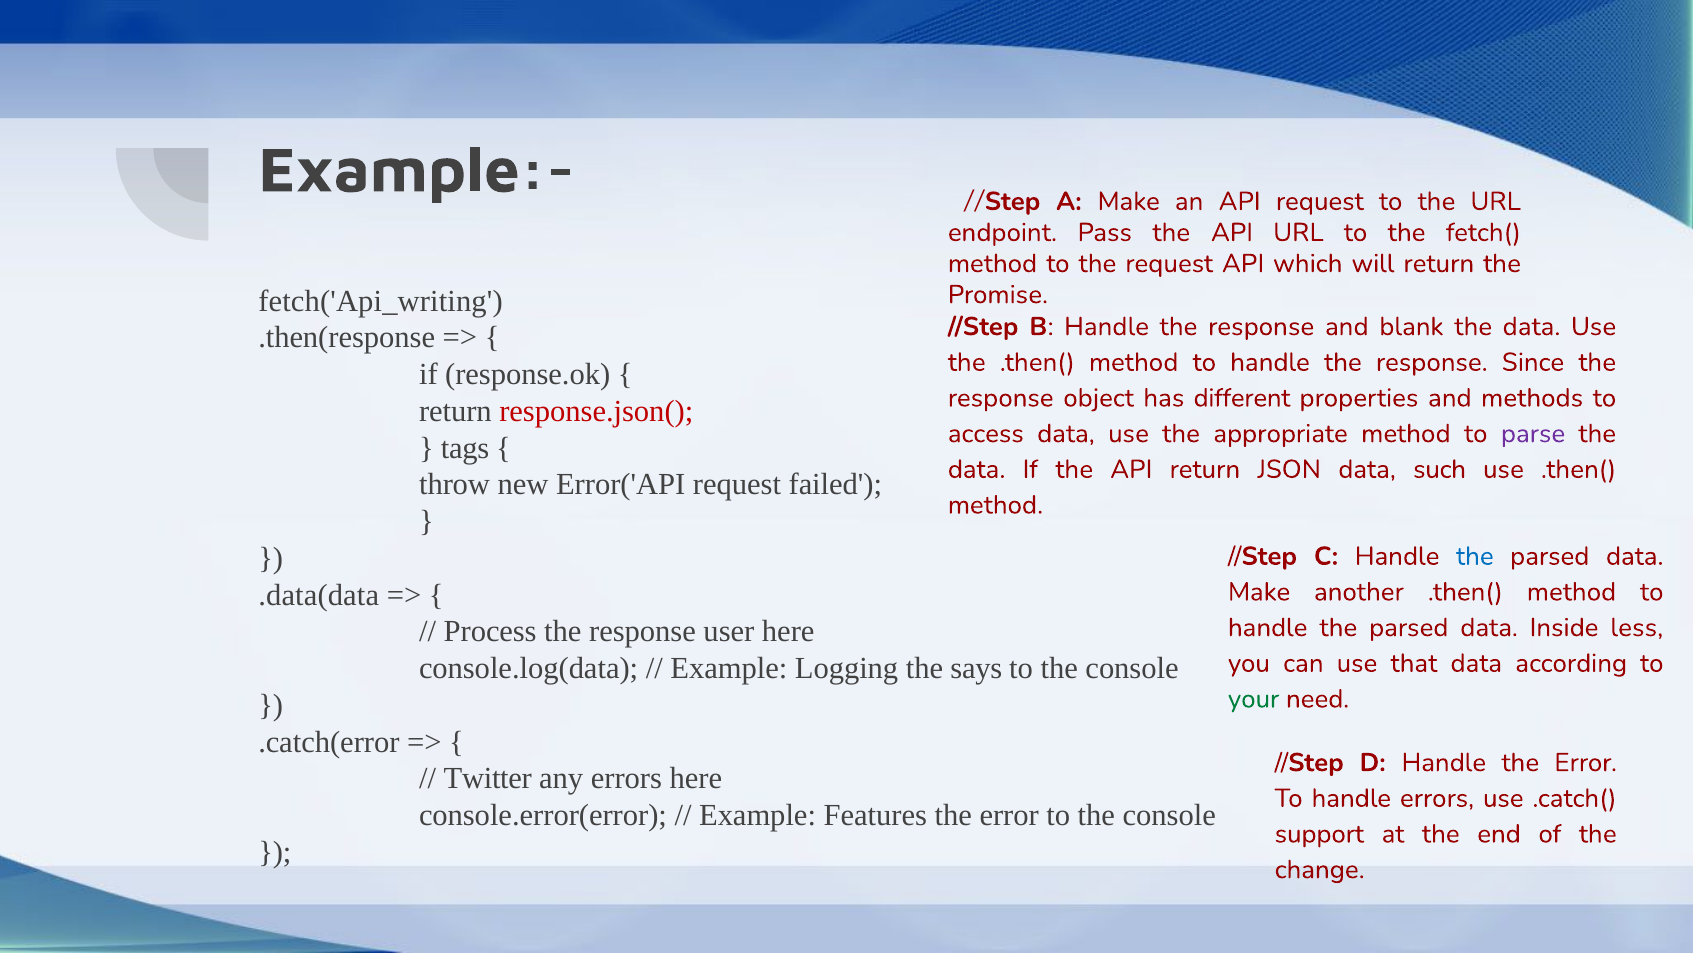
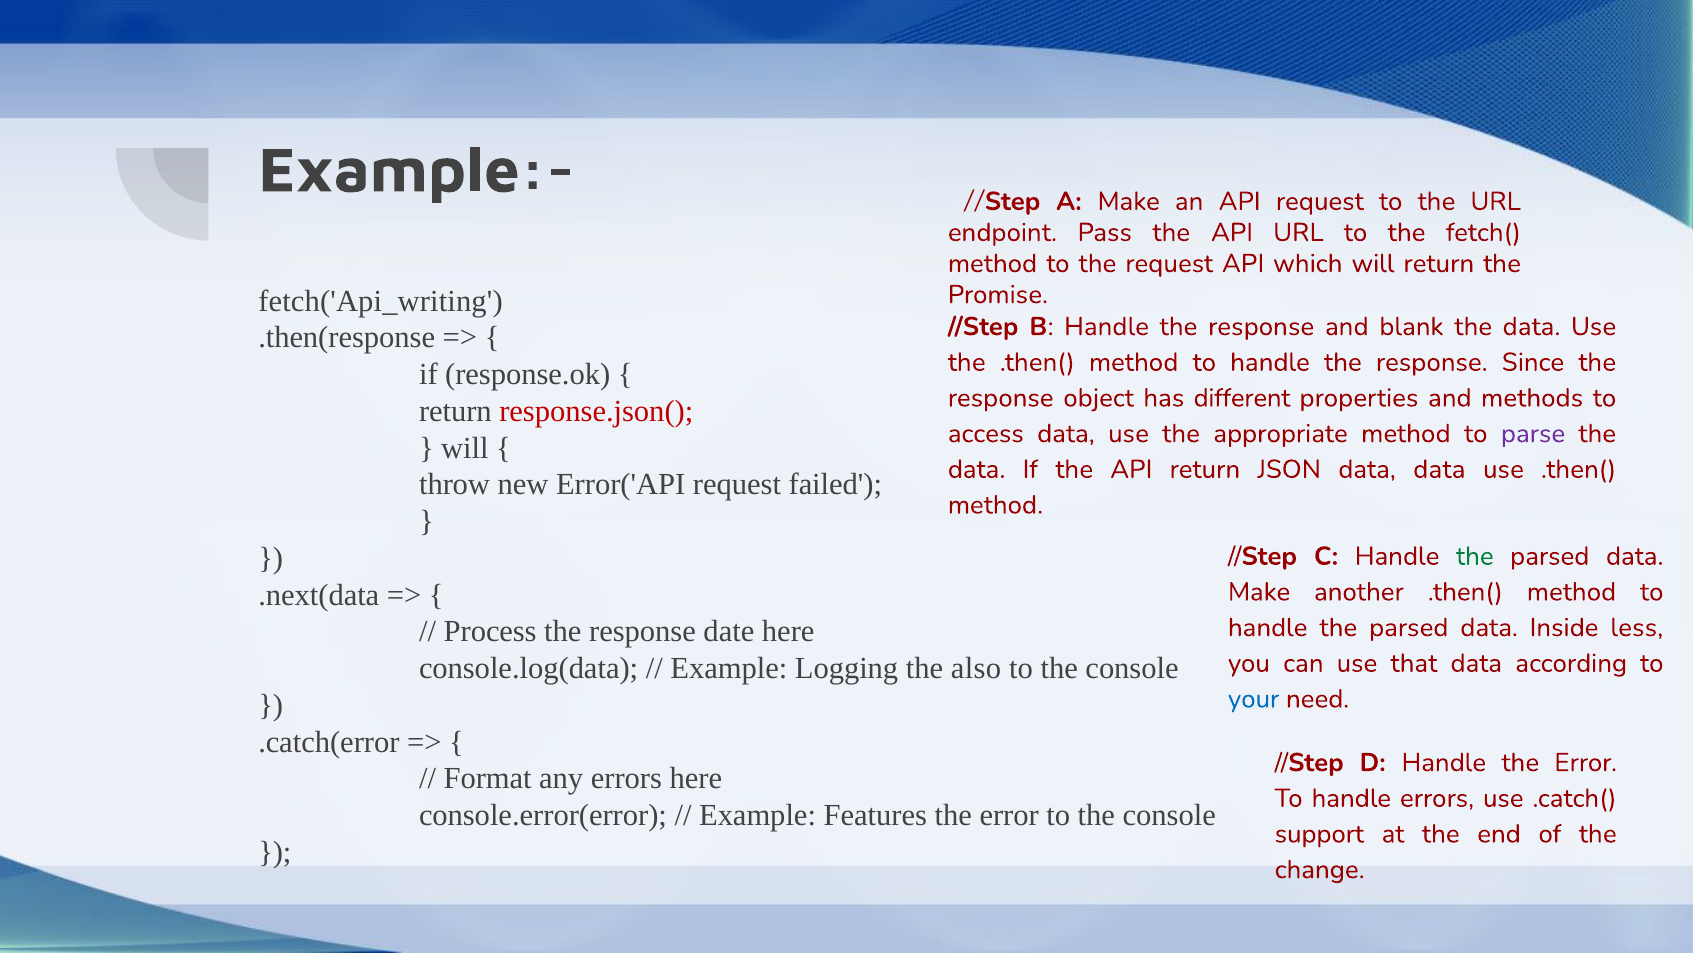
tags: tags -> will (465, 448)
data such: such -> data (1439, 469)
the colour: blue -> green (1475, 556)
.data(data: .data(data -> .next(data (319, 595)
user: user -> date (729, 631)
says: says -> also (976, 668)
your colour: green -> blue (1254, 698)
Twitter: Twitter -> Format (488, 778)
